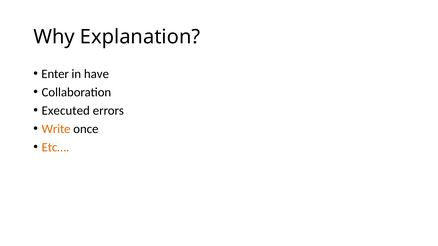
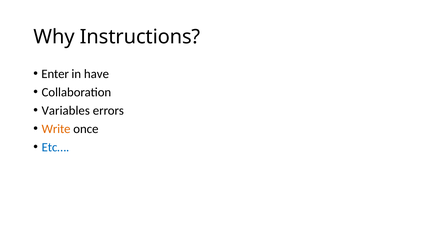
Explanation: Explanation -> Instructions (140, 37)
Executed: Executed -> Variables (66, 111)
Etc… colour: orange -> blue (55, 148)
